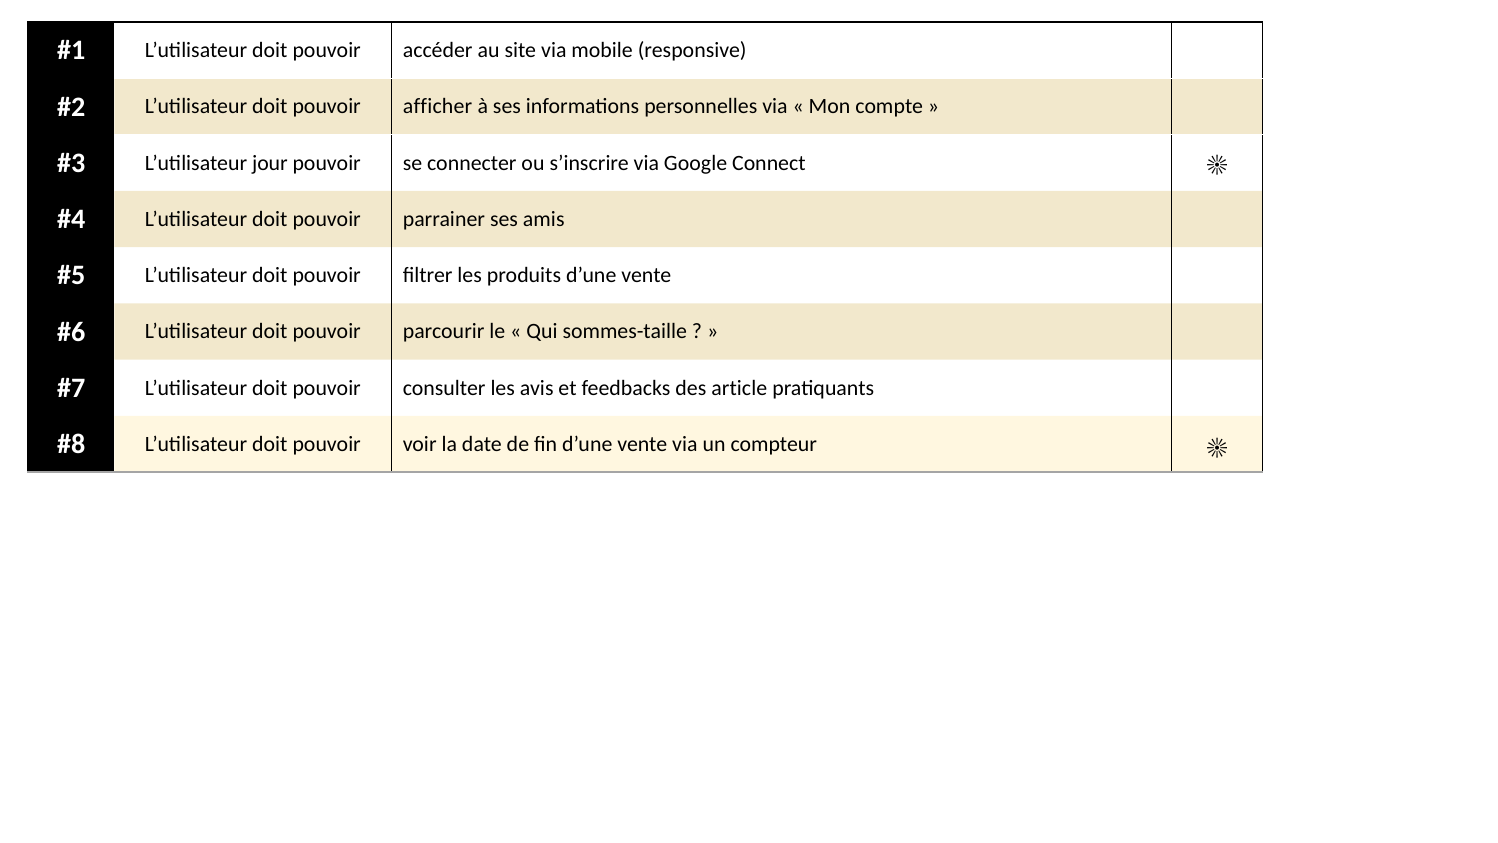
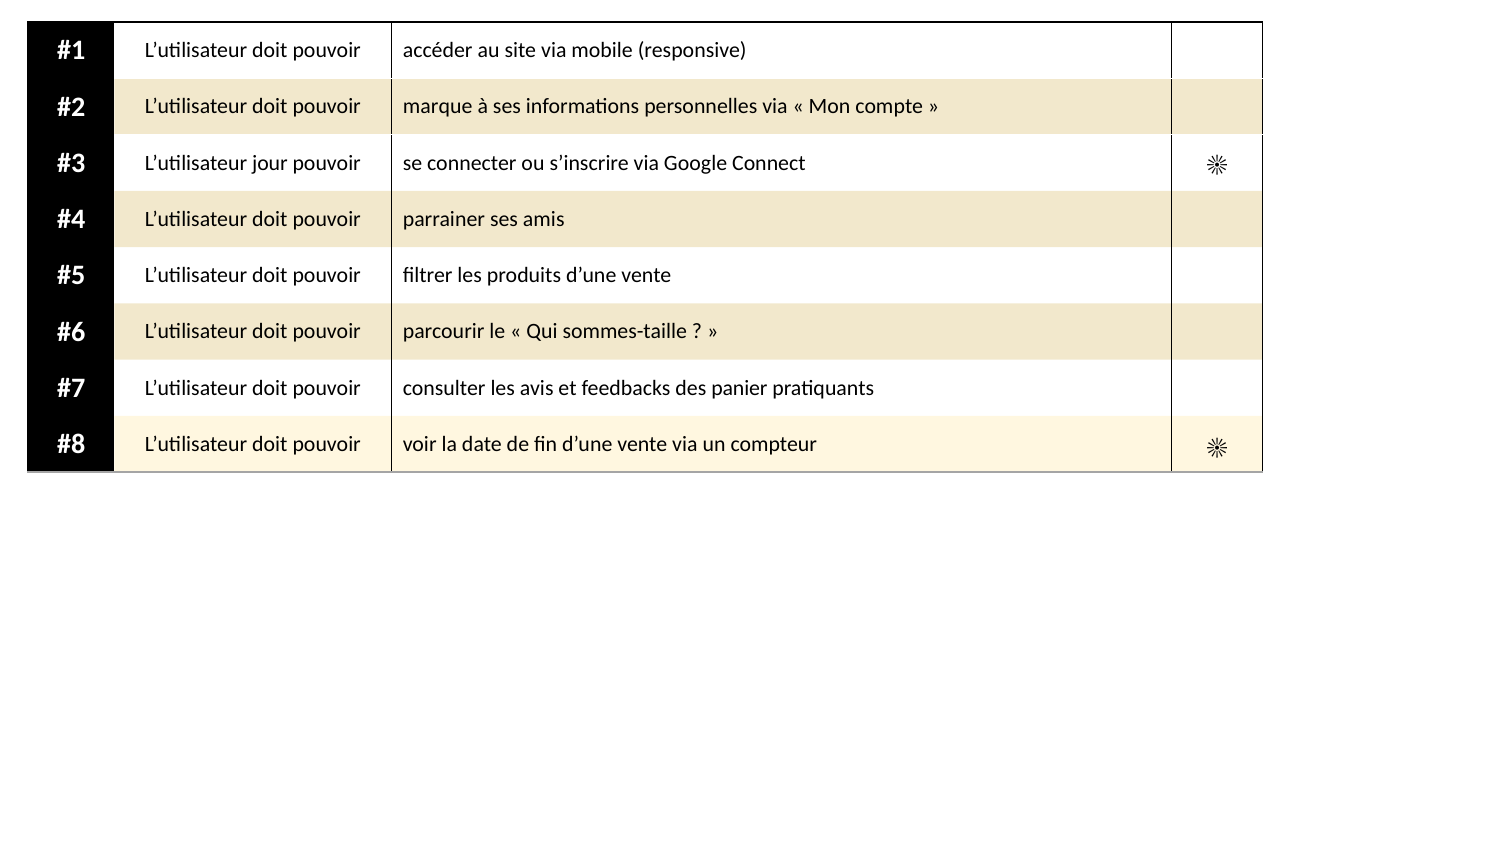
afficher: afficher -> marque (438, 107)
article: article -> panier (739, 388)
